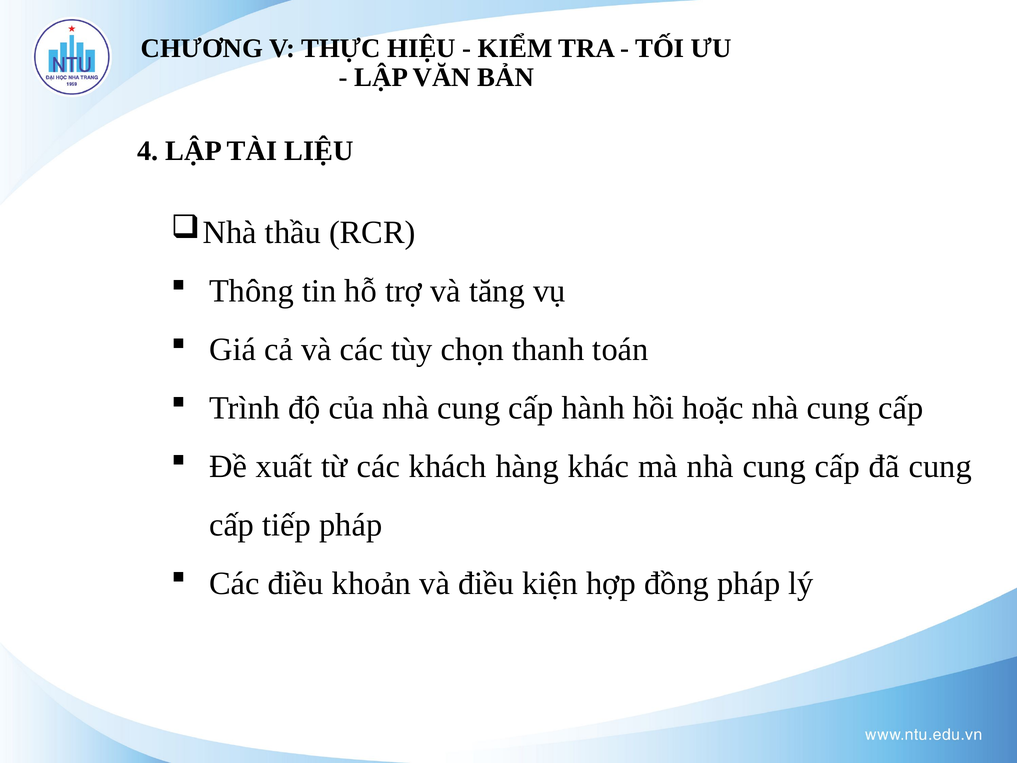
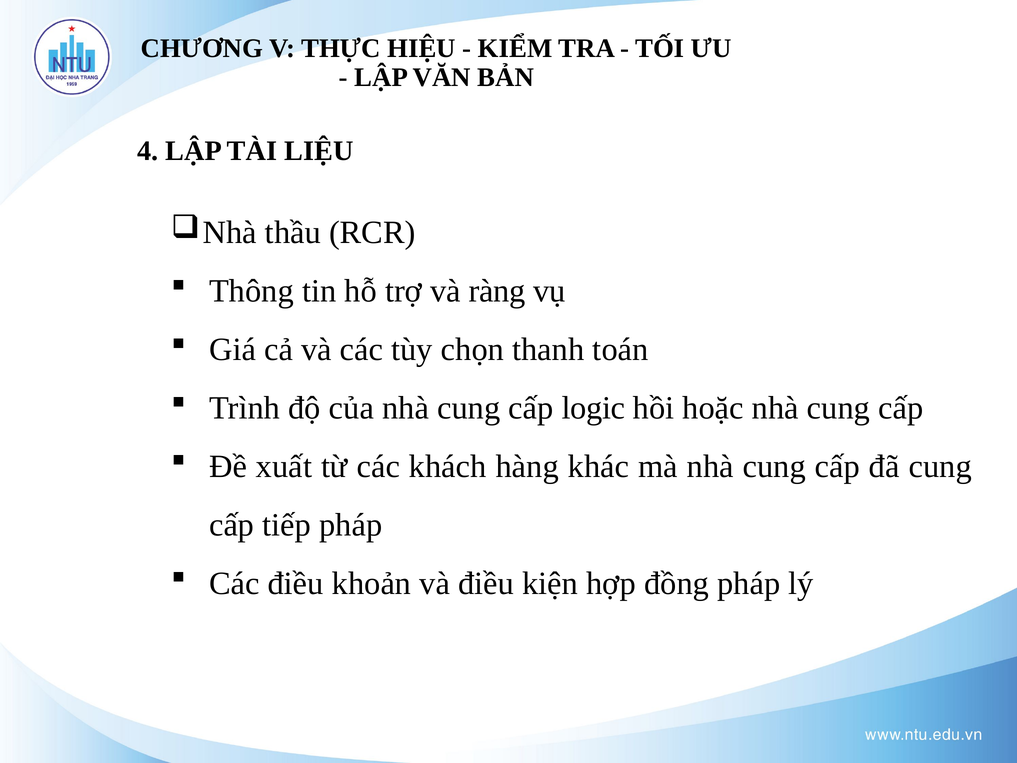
tăng: tăng -> ràng (497, 291)
hành: hành -> logic (593, 408)
